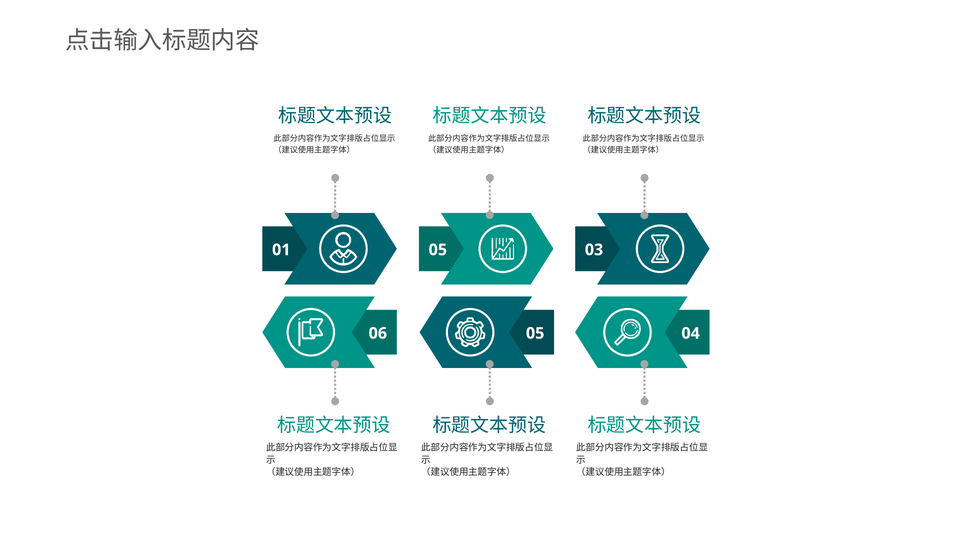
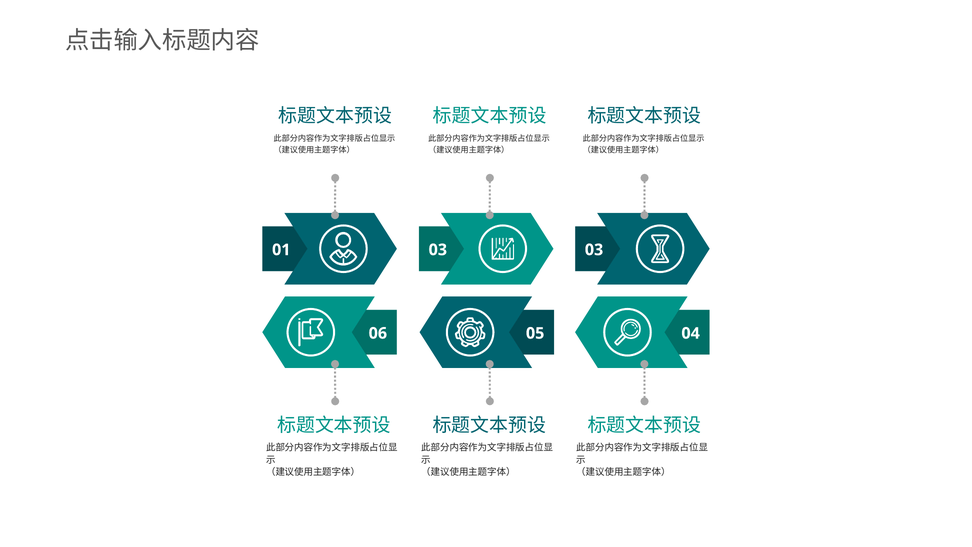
01 05: 05 -> 03 (438, 250)
